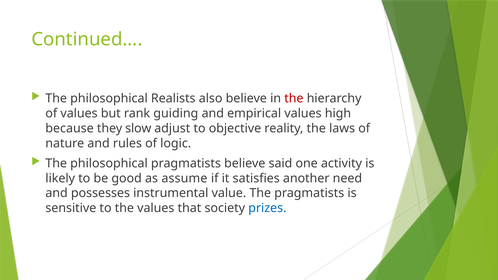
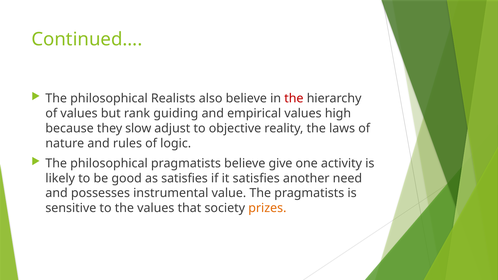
said: said -> give (280, 163)
as assume: assume -> satisfies (185, 178)
prizes colour: blue -> orange (267, 208)
